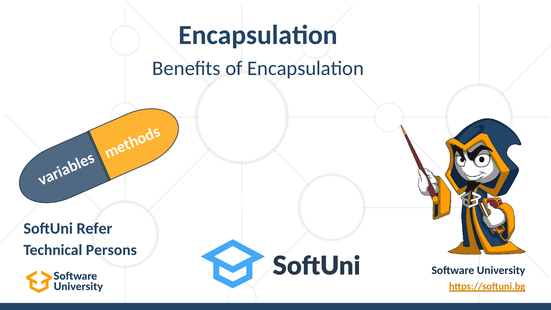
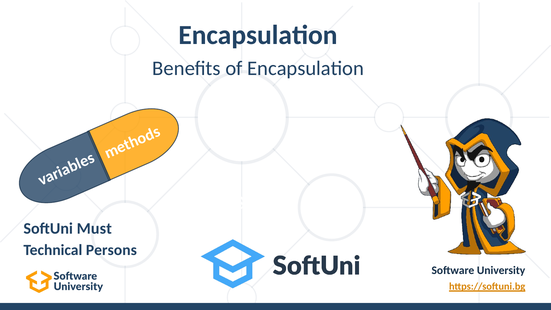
Refer: Refer -> Must (94, 229)
